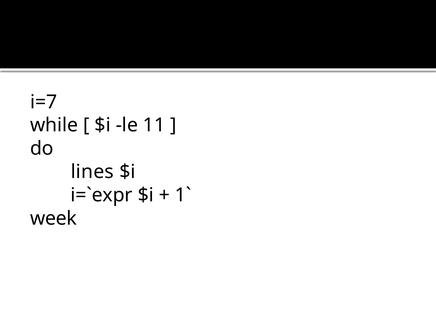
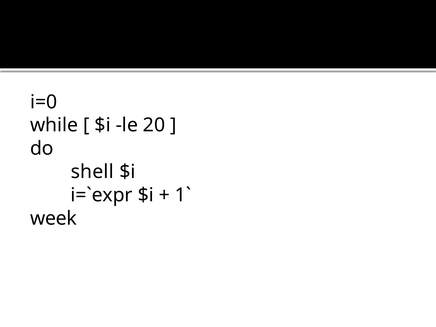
i=7: i=7 -> i=0 (44, 102)
11: 11 -> 20 (154, 125)
lines: lines -> shell (92, 172)
